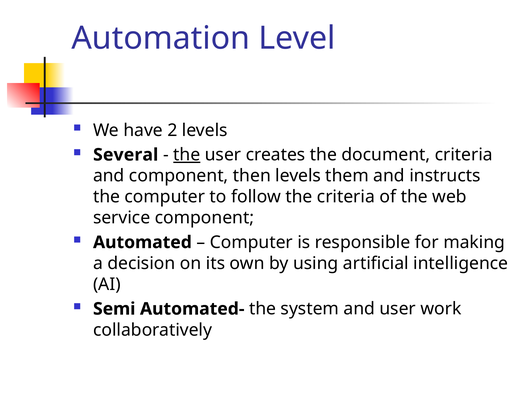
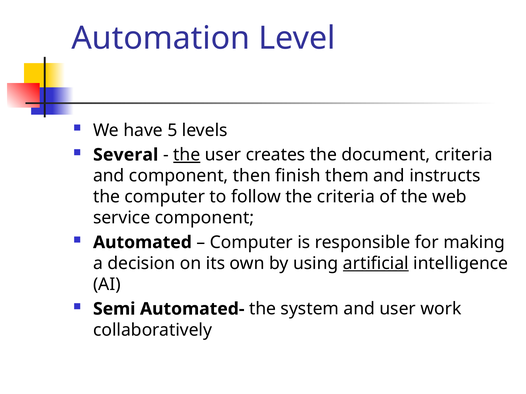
2: 2 -> 5 (172, 130)
then levels: levels -> ﬁnish (298, 176)
artiﬁcial underline: none -> present (376, 264)
